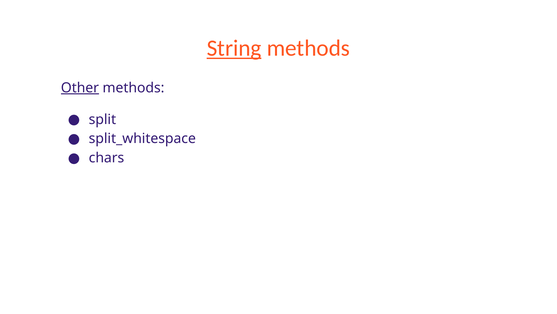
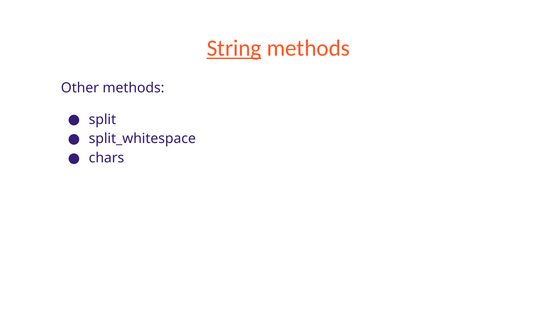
Other underline: present -> none (80, 88)
